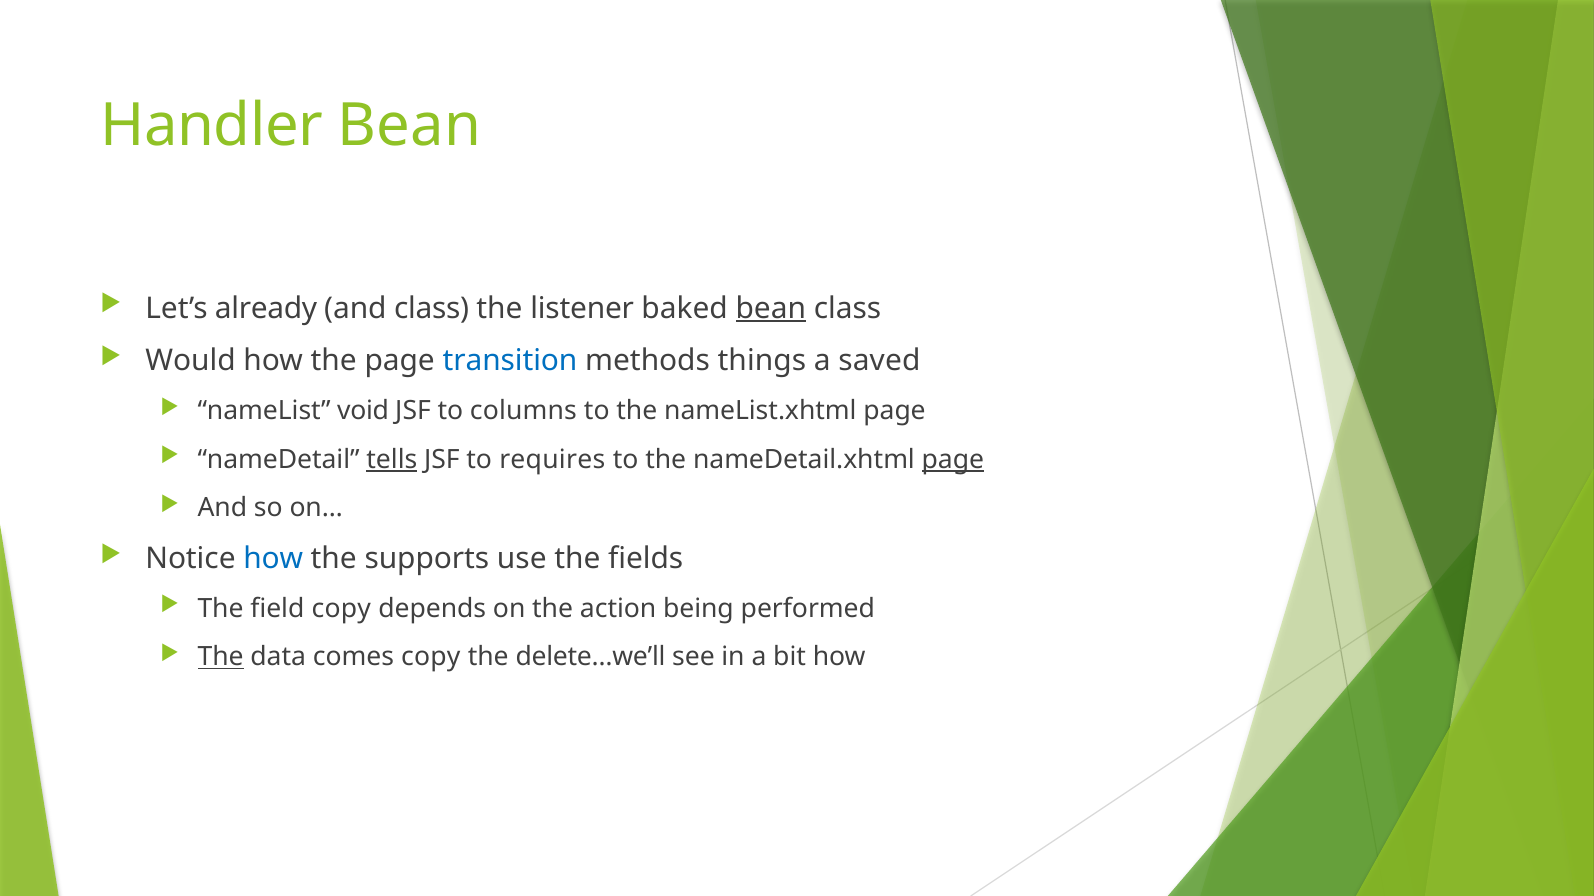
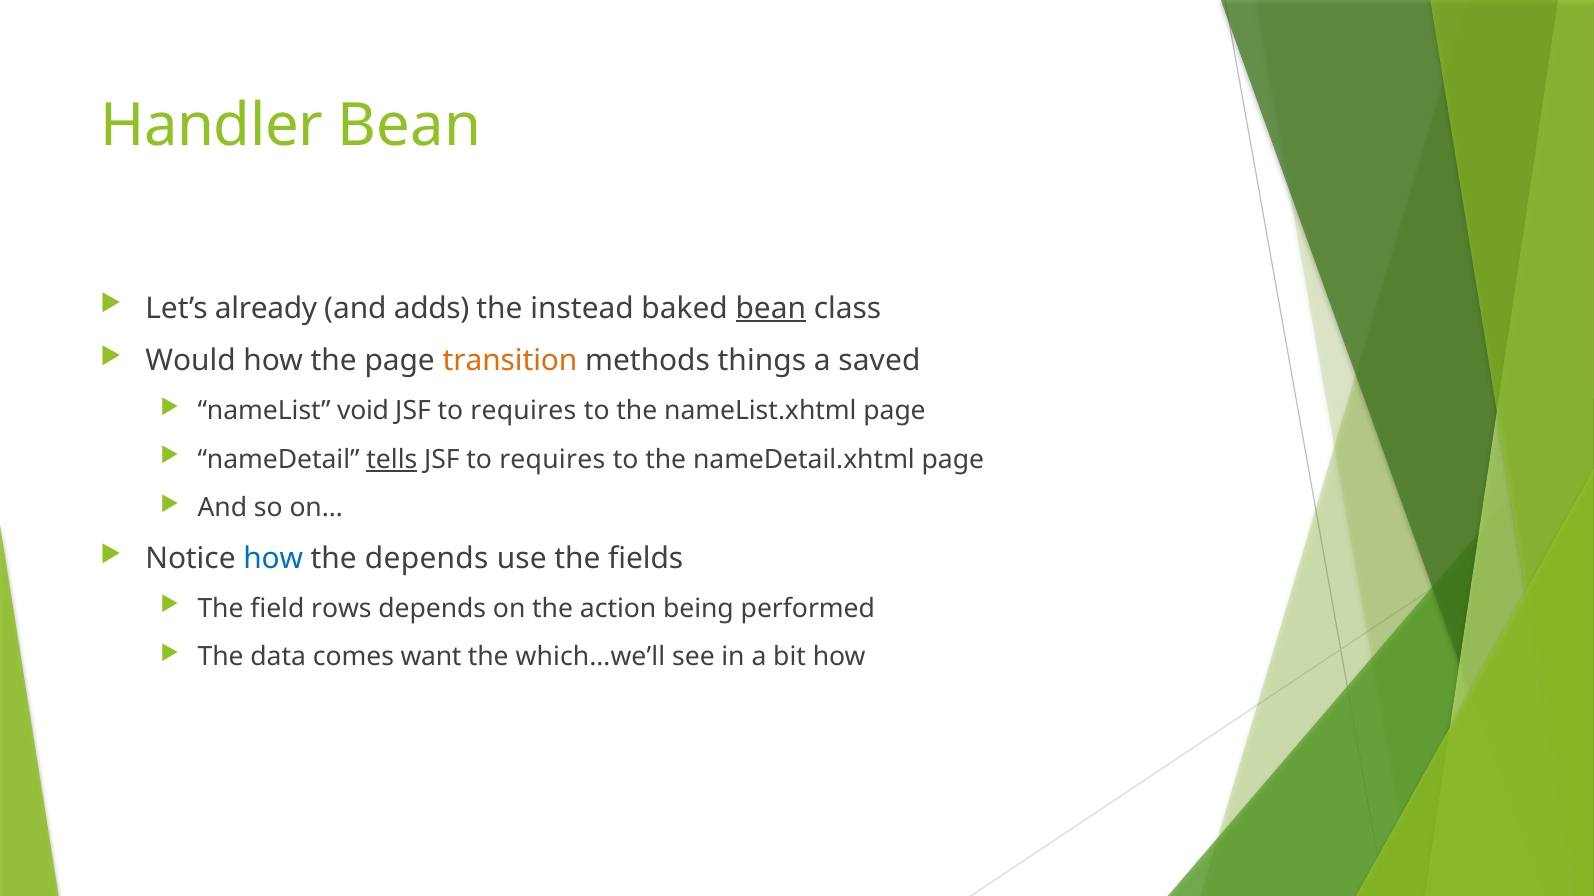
and class: class -> adds (432, 308)
listener: listener -> instead (582, 308)
transition colour: blue -> orange (510, 361)
columns: columns -> requires (523, 411)
page underline: present -> none (953, 460)
the supports: supports -> depends (427, 559)
field copy: copy -> rows (341, 609)
The underline: present -> none (221, 658)
comes copy: copy -> want (431, 658)
delete…we’ll: delete…we’ll -> which…we’ll (590, 658)
